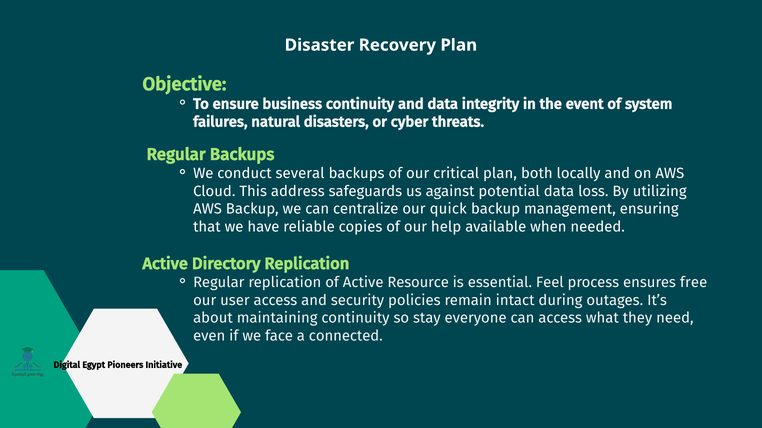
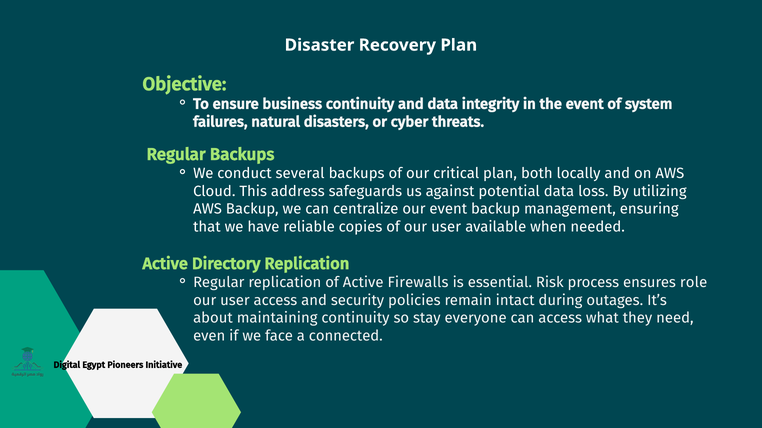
our quick: quick -> event (448, 209)
of our help: help -> user (446, 227)
Resource: Resource -> Firewalls (418, 283)
Feel: Feel -> Risk (550, 283)
free: free -> role (694, 283)
